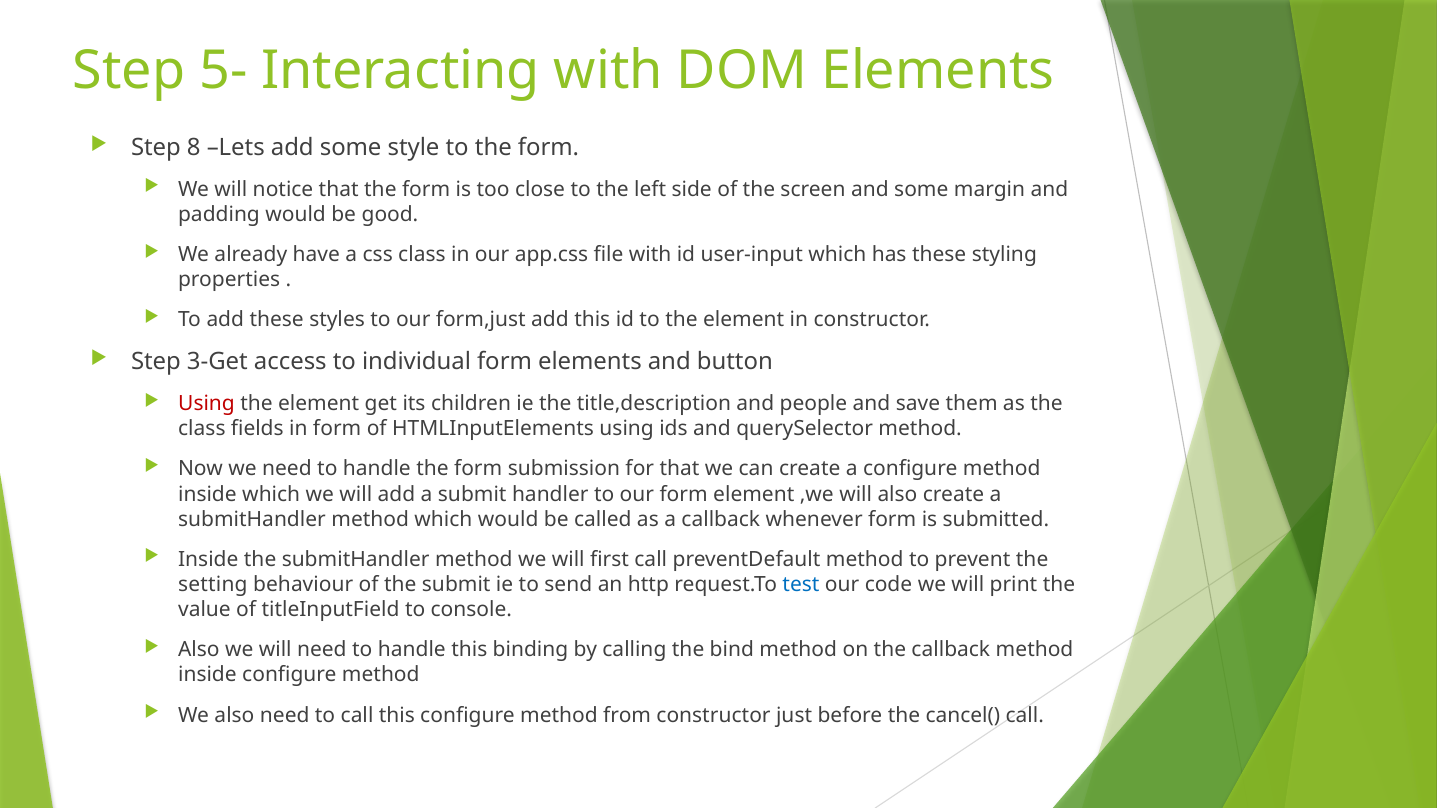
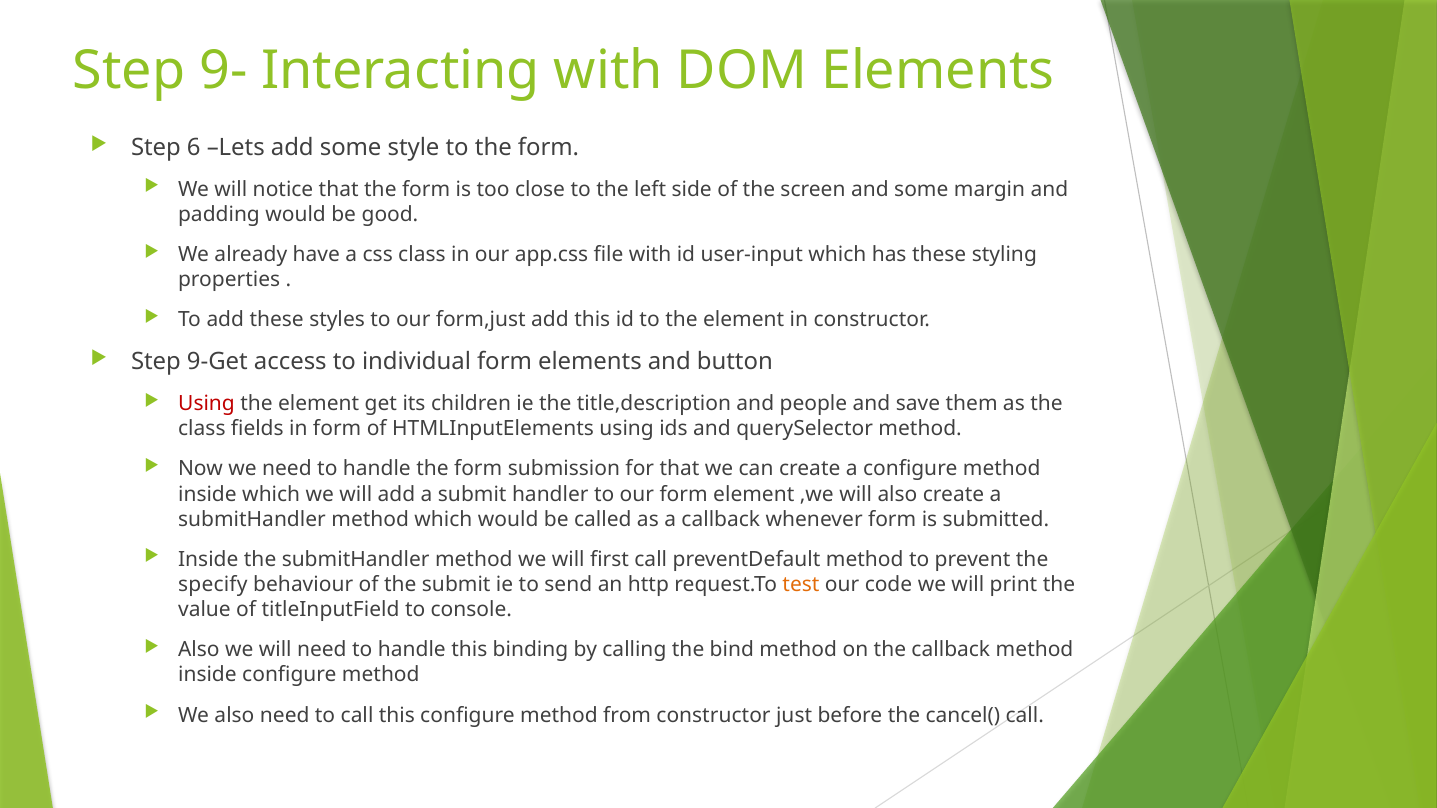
5-: 5- -> 9- (223, 71)
8: 8 -> 6 (194, 148)
3-Get: 3-Get -> 9-Get (217, 362)
setting: setting -> specify (213, 585)
test colour: blue -> orange (801, 585)
